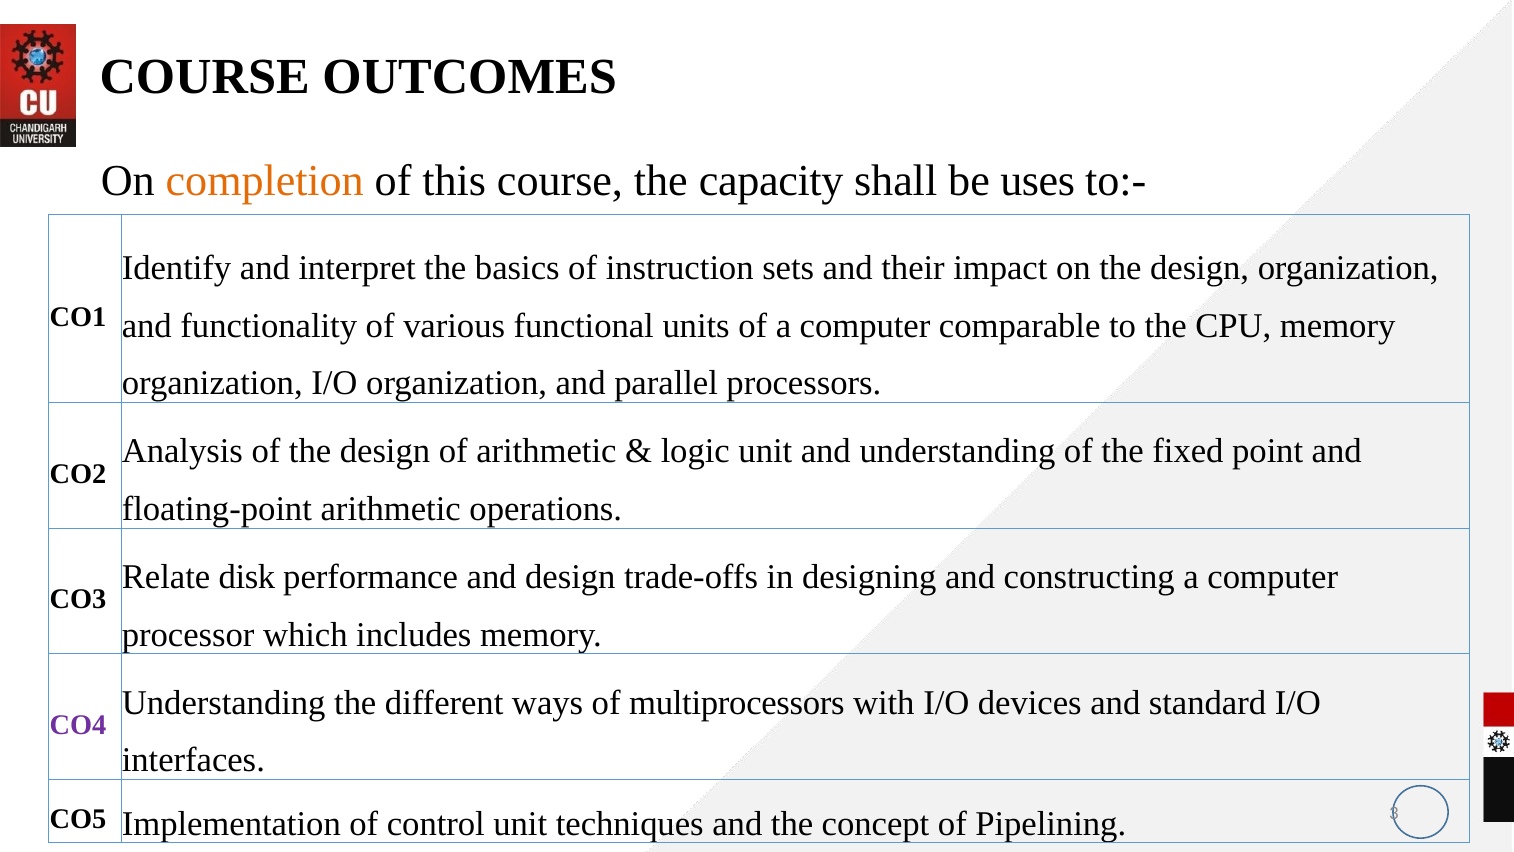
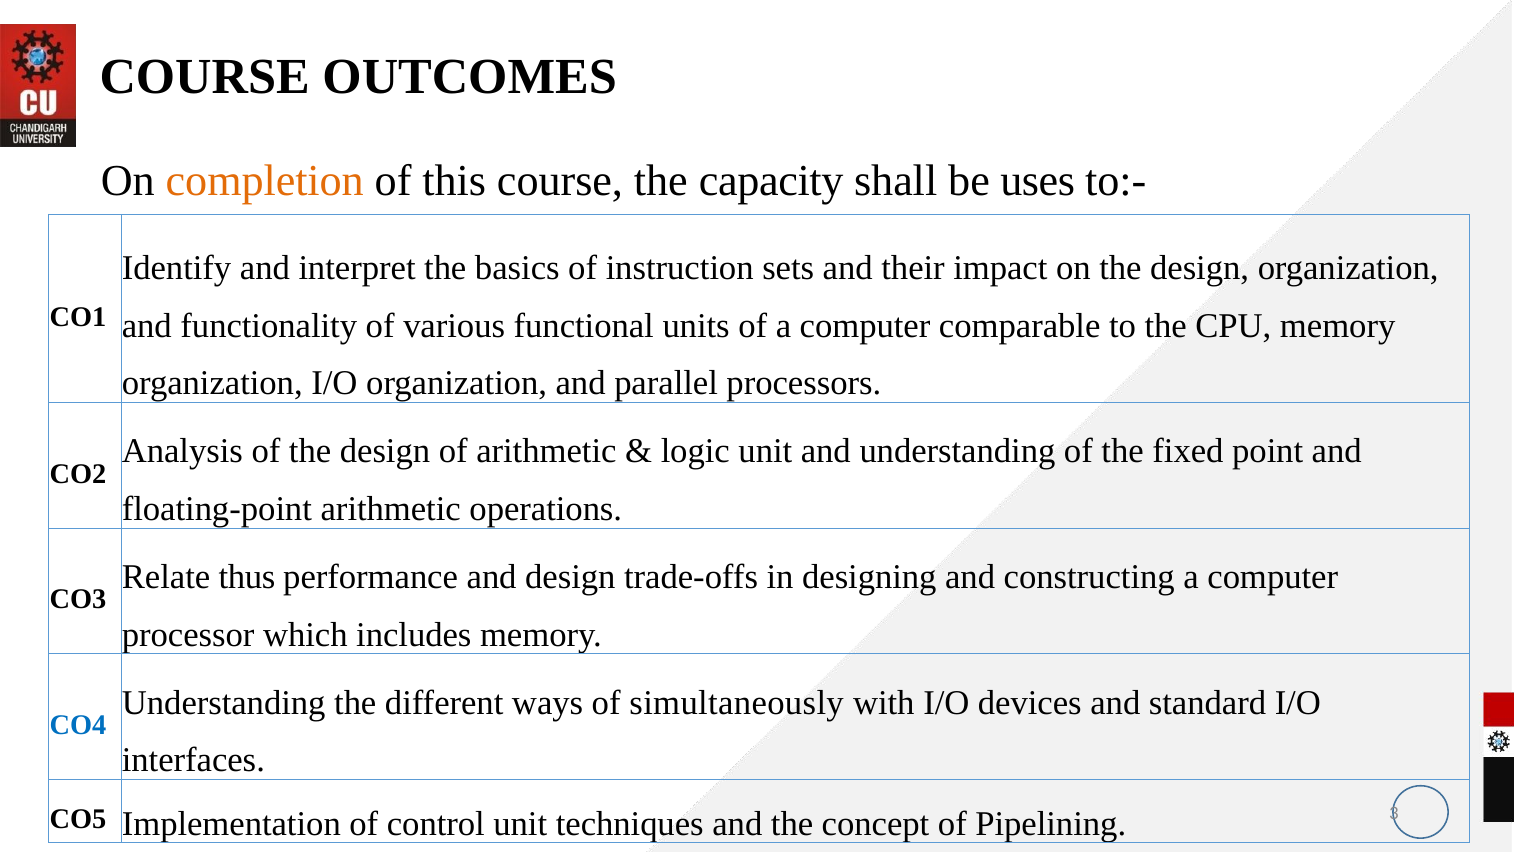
disk: disk -> thus (247, 577)
multiprocessors: multiprocessors -> simultaneously (737, 702)
CO4 colour: purple -> blue (78, 725)
